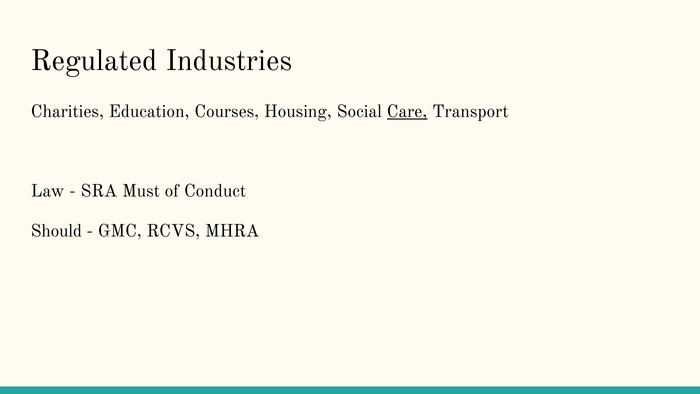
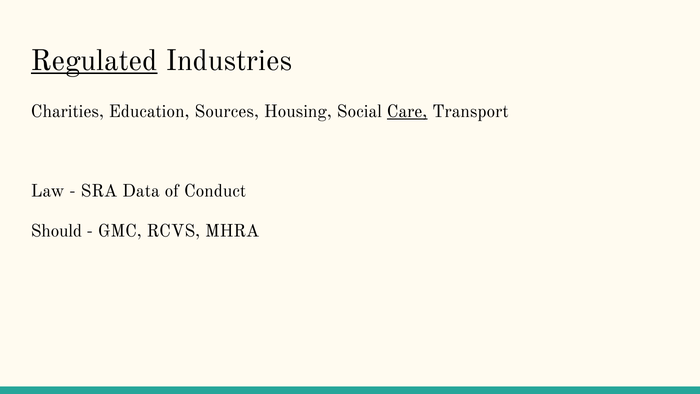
Regulated underline: none -> present (94, 61)
Courses: Courses -> Sources (227, 112)
Must: Must -> Data (141, 191)
